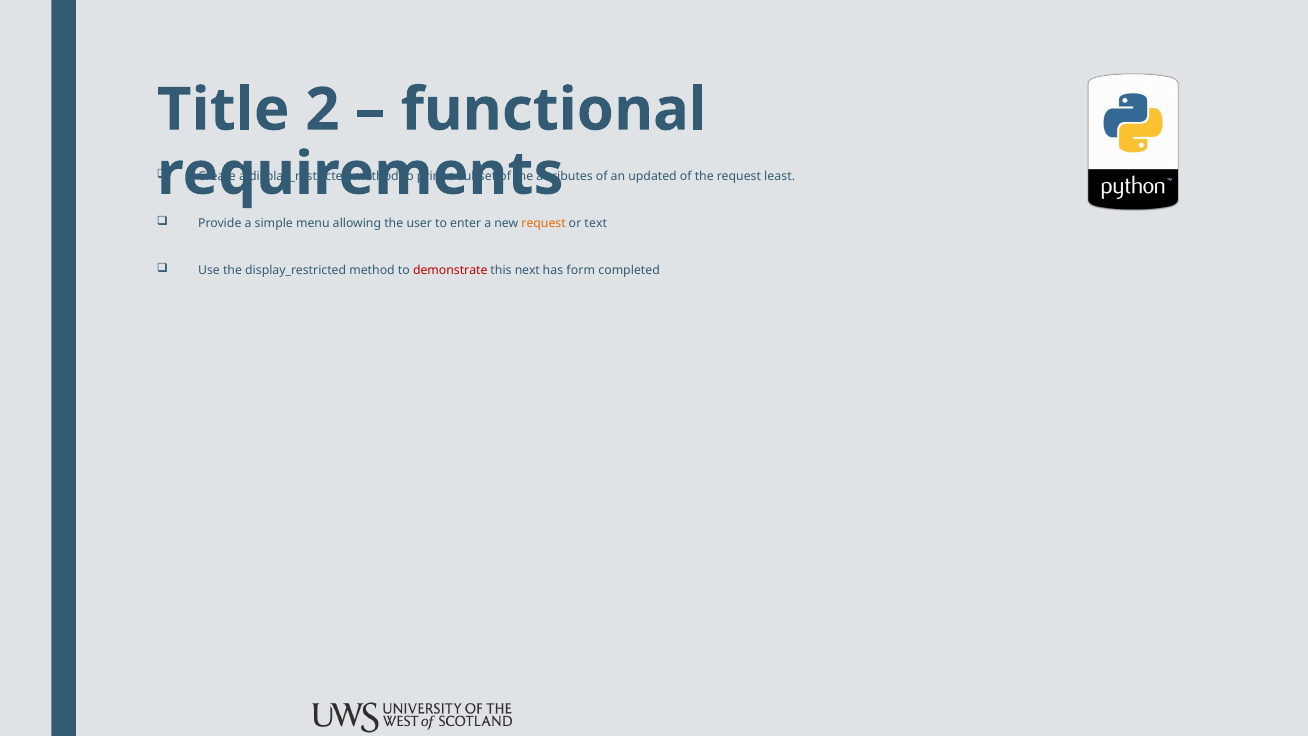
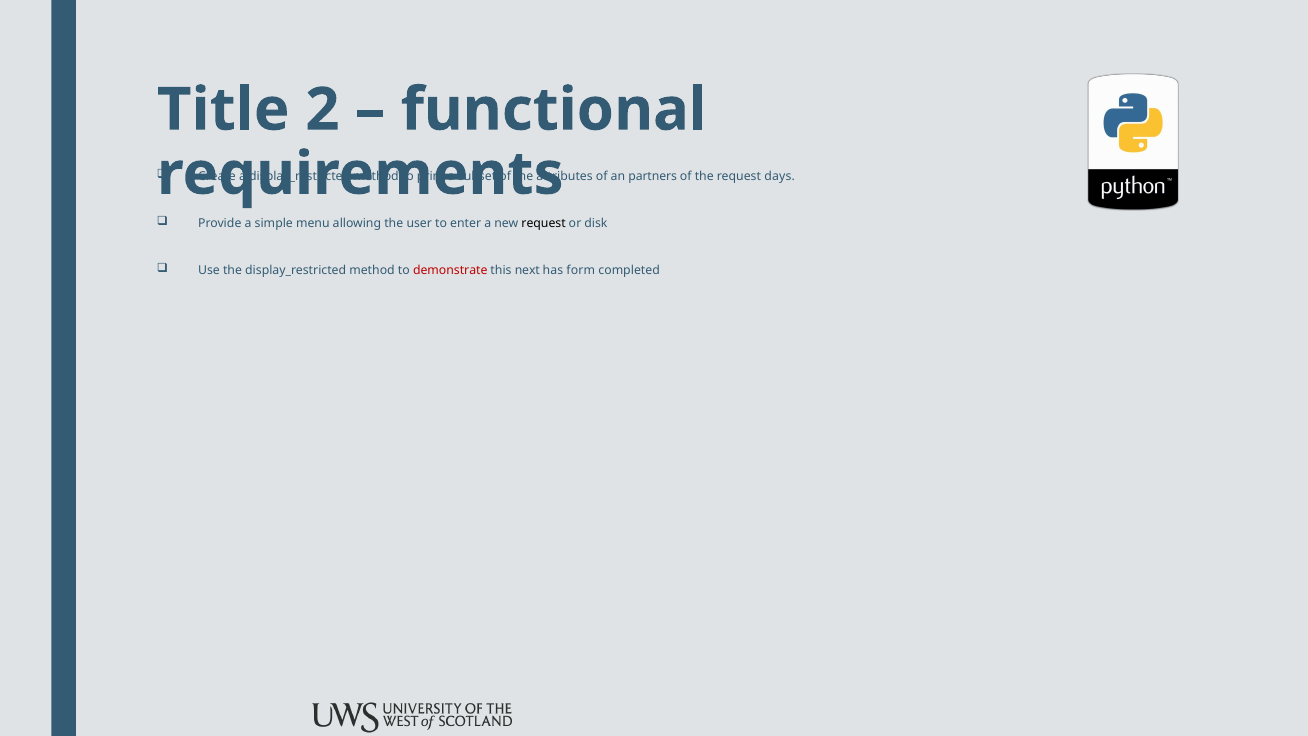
updated: updated -> partners (653, 176)
least: least -> days (780, 176)
request colour: orange -> black (544, 223)
text: text -> disk (596, 223)
